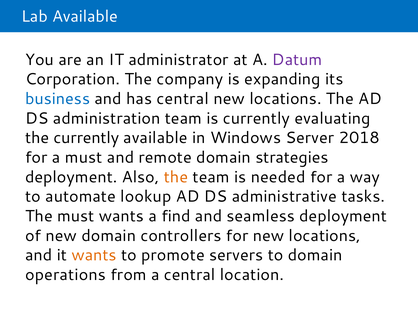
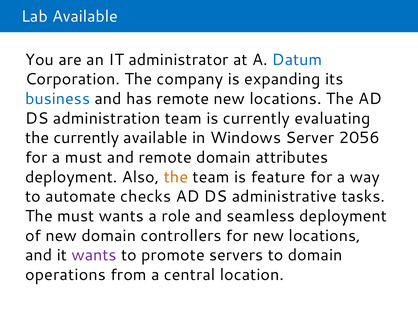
Datum colour: purple -> blue (297, 60)
has central: central -> remote (183, 99)
2018: 2018 -> 2056 (359, 138)
strategies: strategies -> attributes (292, 157)
needed: needed -> feature (278, 177)
lookup: lookup -> checks (146, 196)
find: find -> role (176, 216)
wants colour: orange -> purple (94, 255)
